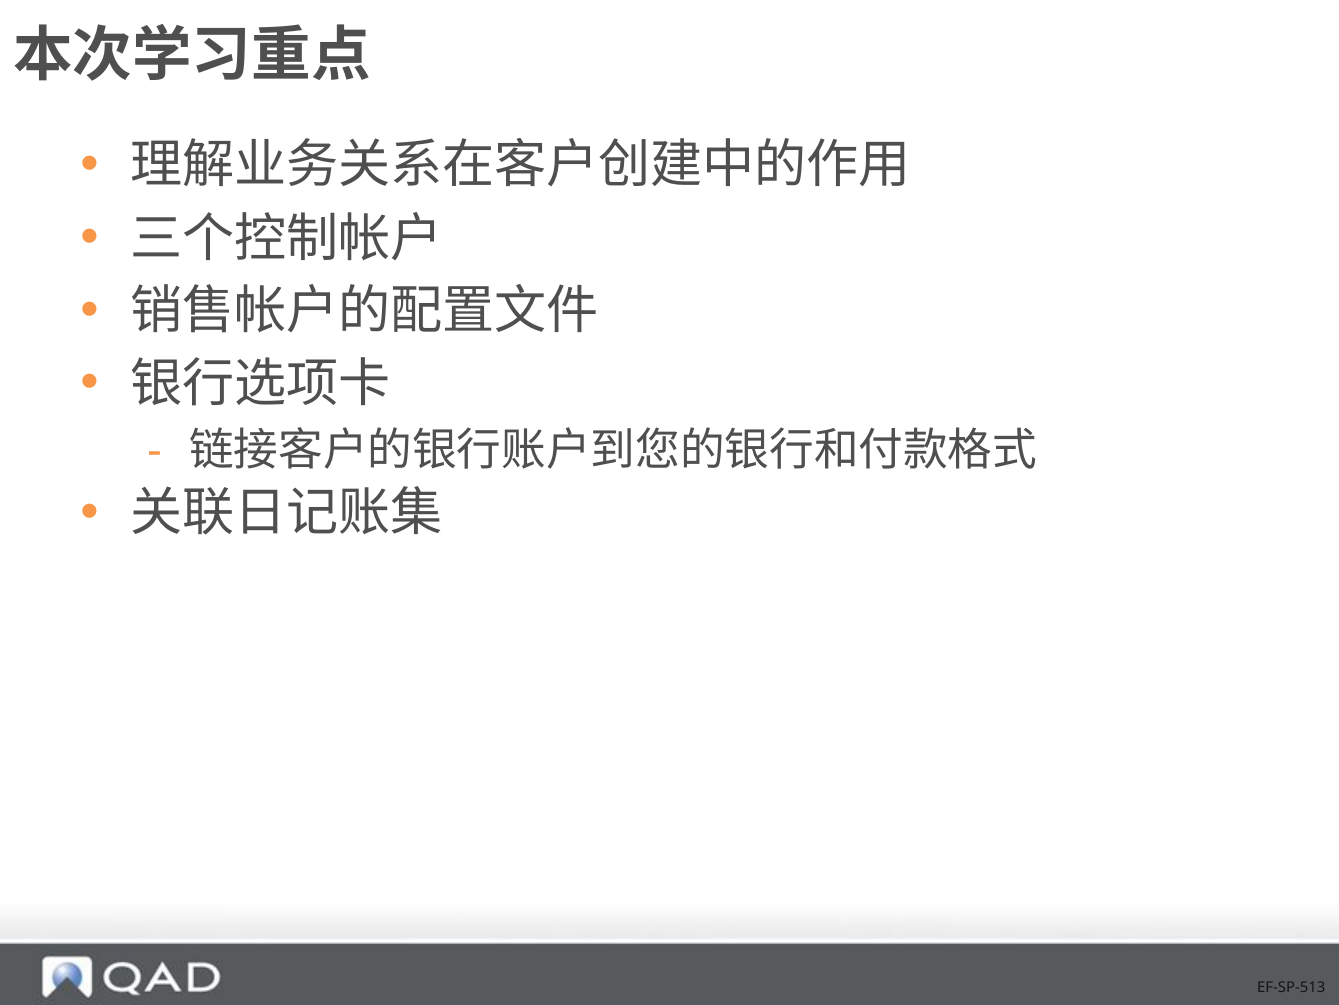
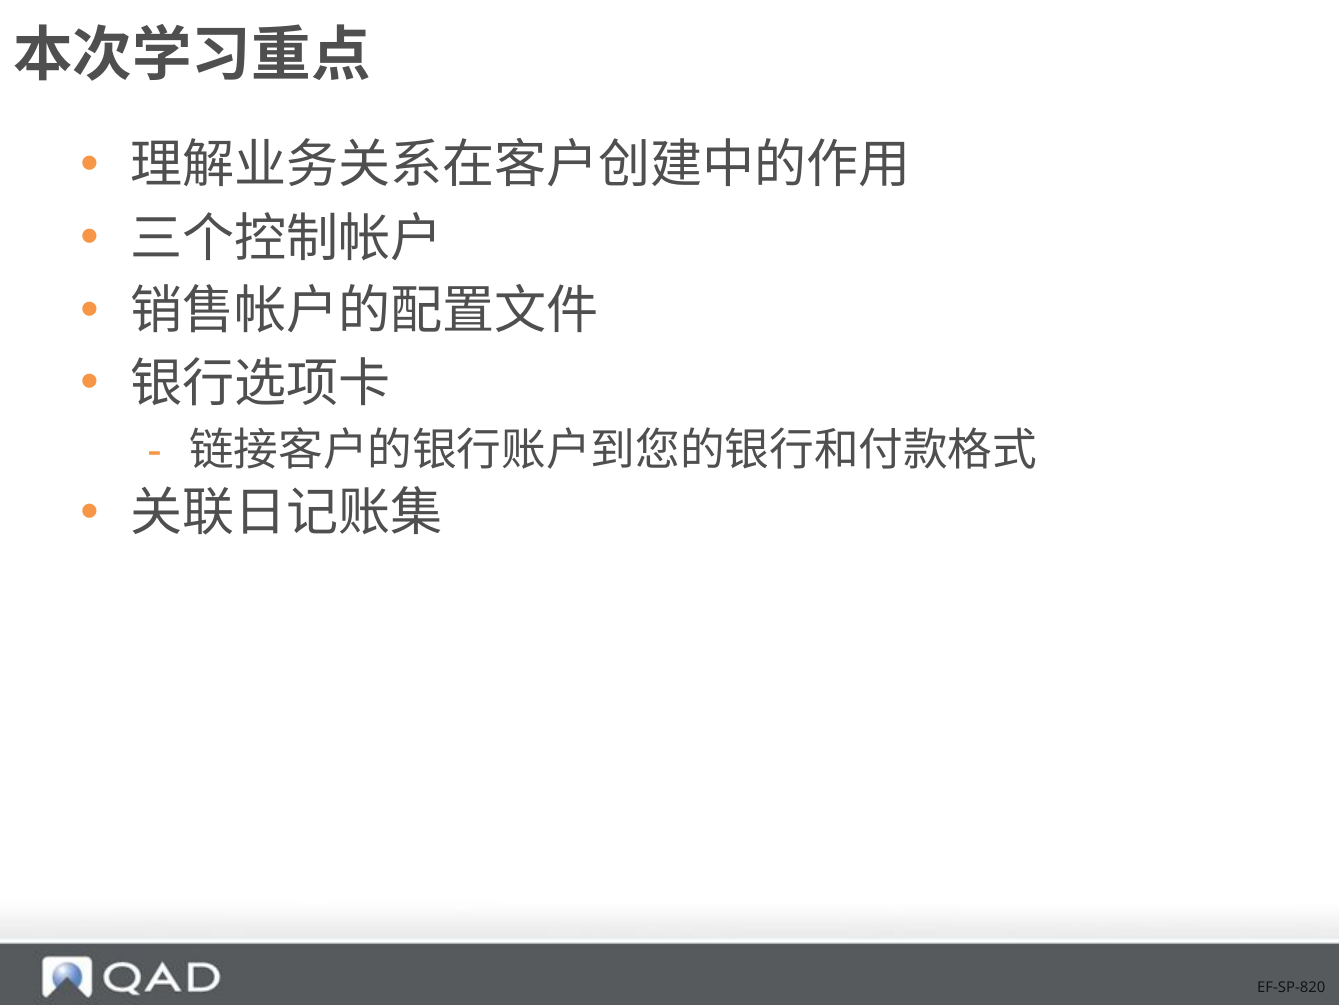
EF-SP-513: EF-SP-513 -> EF-SP-820 (1291, 987)
